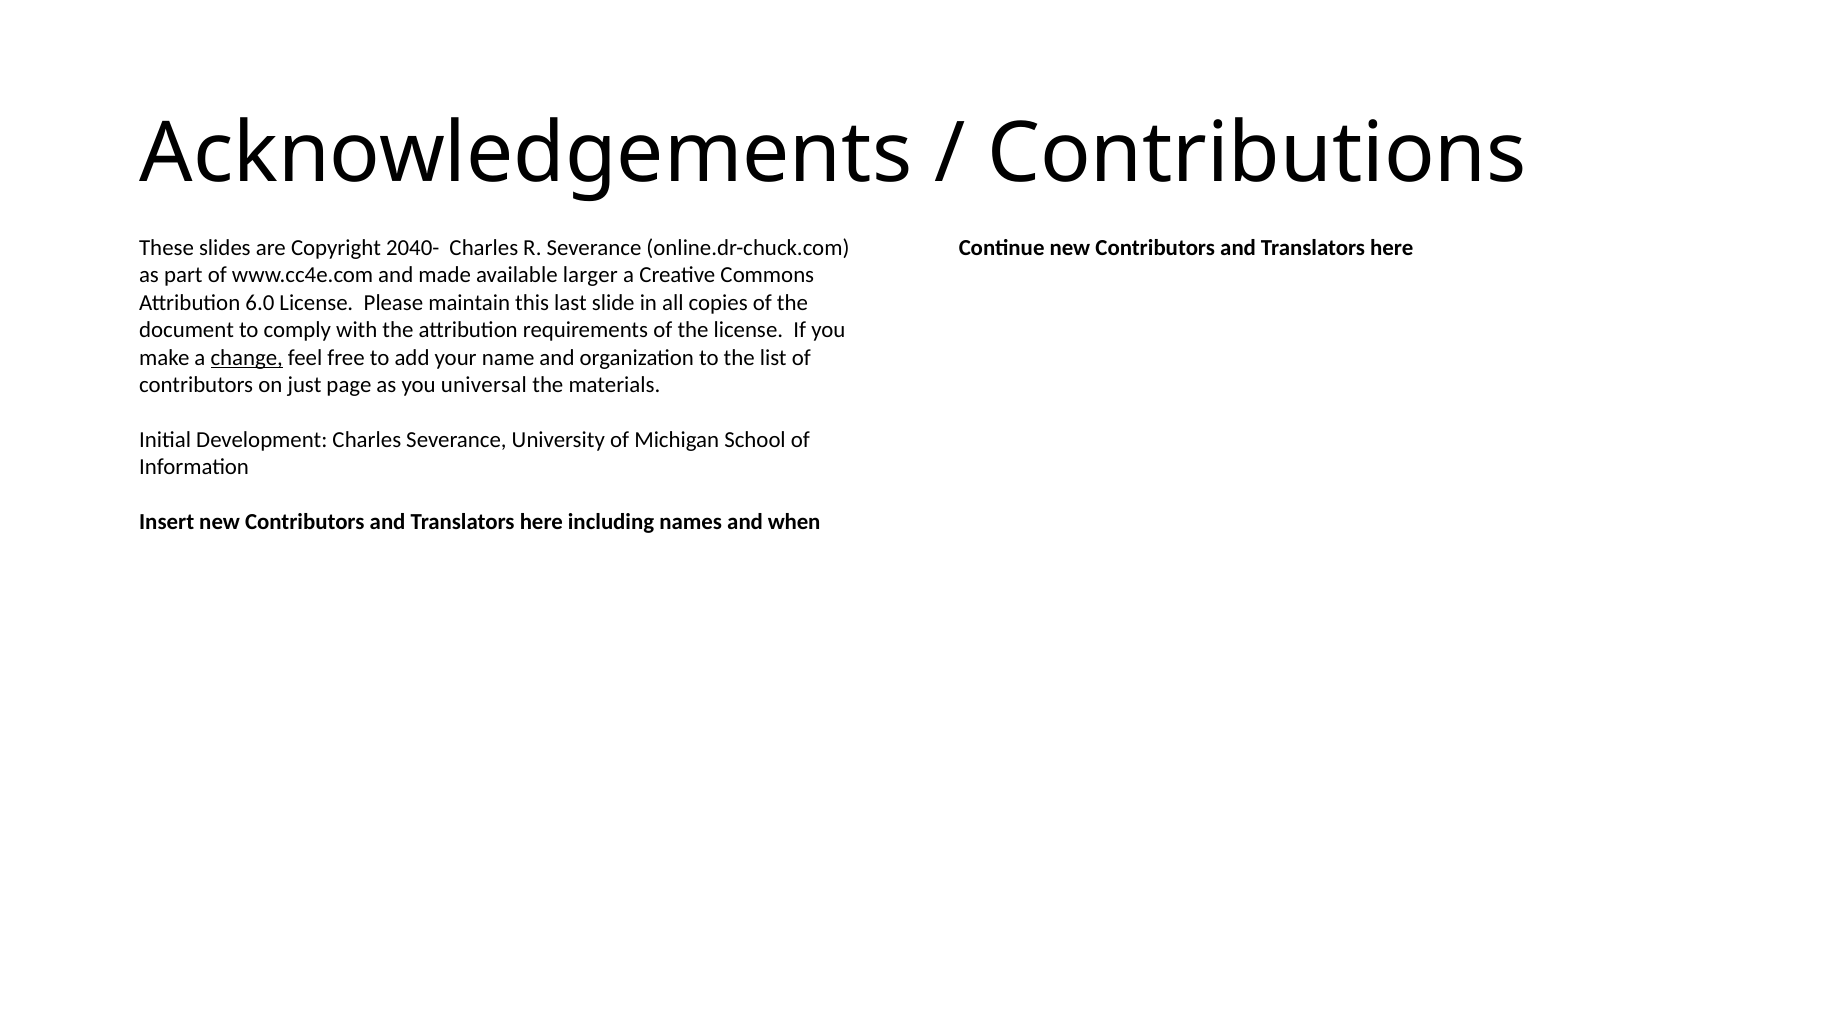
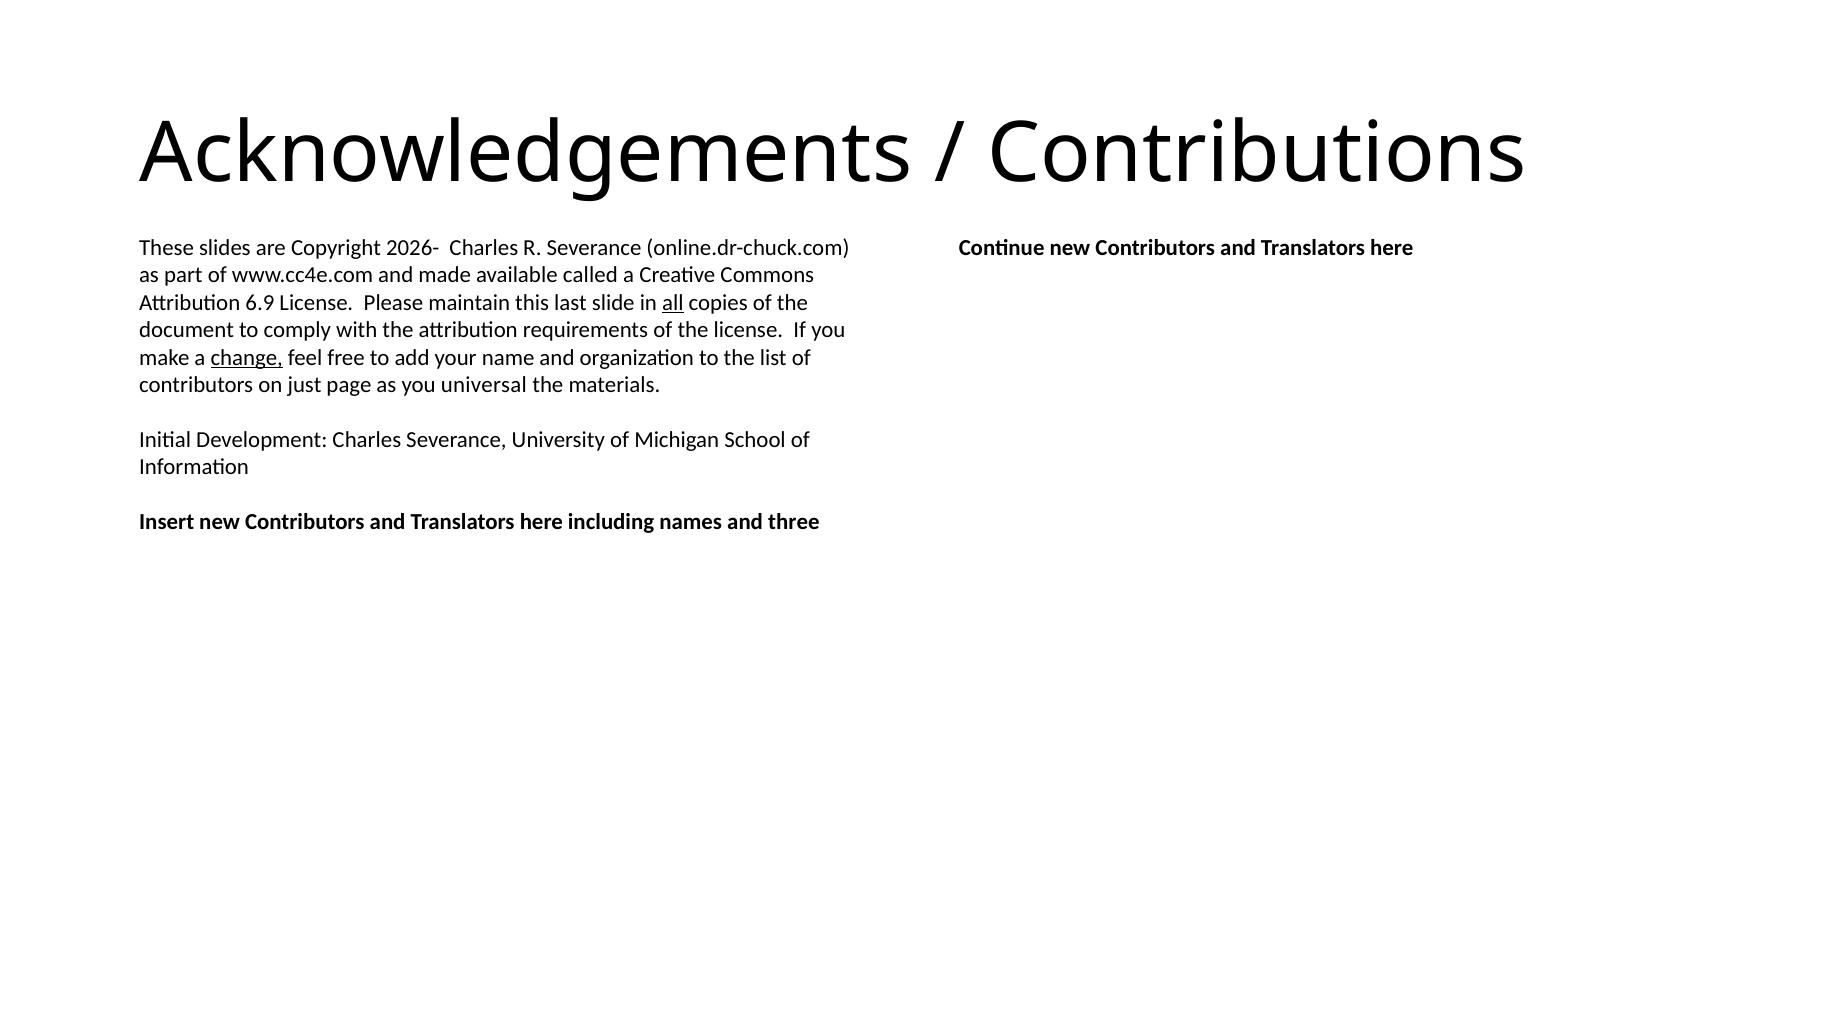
2040-: 2040- -> 2026- (413, 248)
larger: larger -> called (590, 275)
6.0: 6.0 -> 6.9 (260, 302)
all underline: none -> present (673, 302)
when: when -> three (794, 522)
